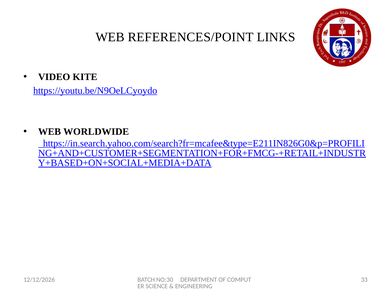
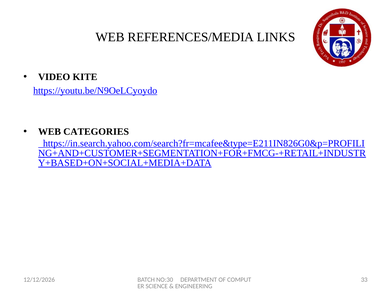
REFERENCES/POINT: REFERENCES/POINT -> REFERENCES/MEDIA (191, 37)
WORLDWIDE: WORLDWIDE -> CATEGORIES (96, 132)
